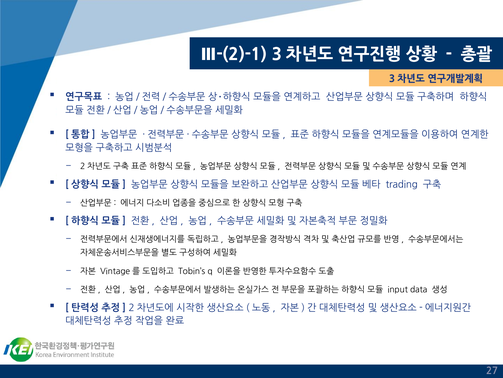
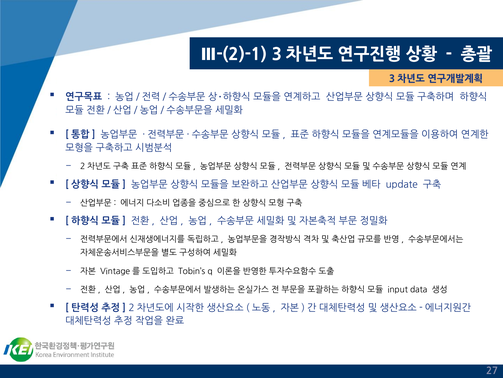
trading: trading -> update (402, 184)
